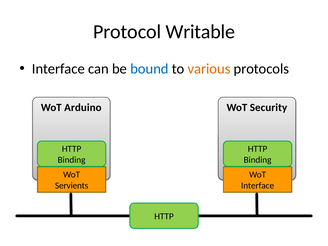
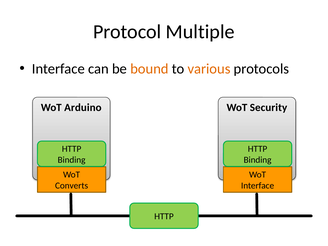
Writable: Writable -> Multiple (200, 32)
bound colour: blue -> orange (149, 69)
Servients: Servients -> Converts (72, 186)
